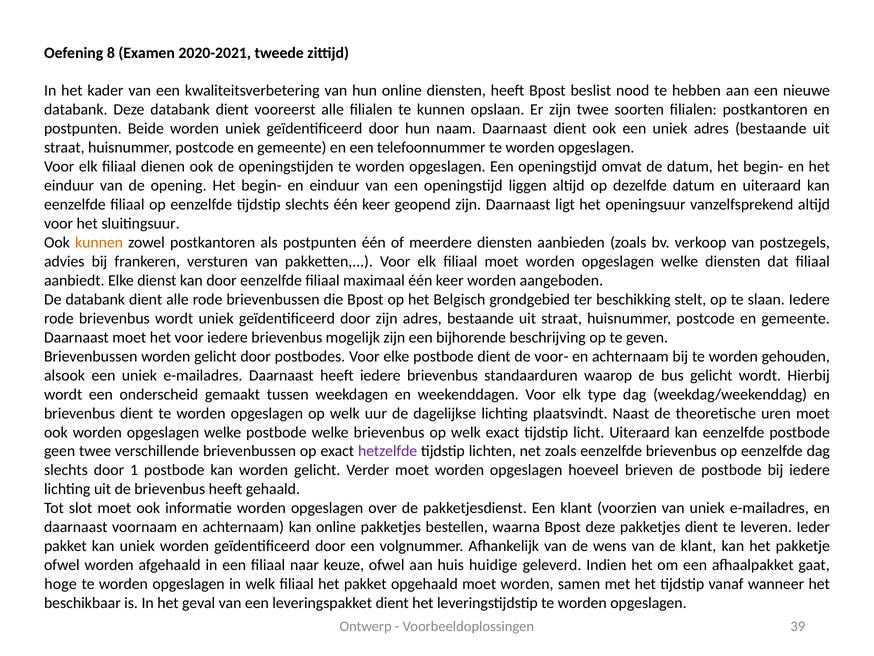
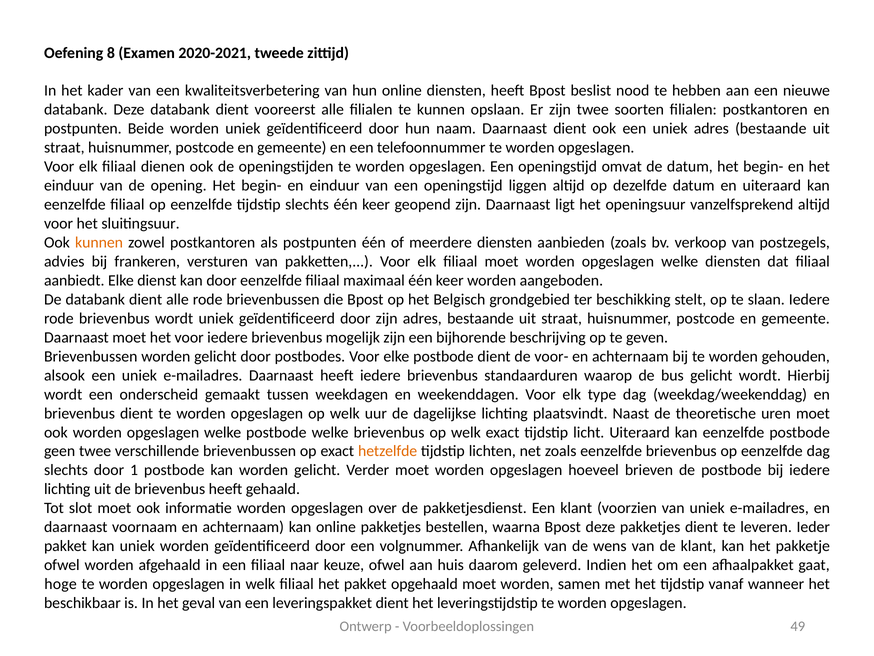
hetzelfde colour: purple -> orange (388, 451)
huidige: huidige -> daarom (493, 565)
39: 39 -> 49 (798, 626)
